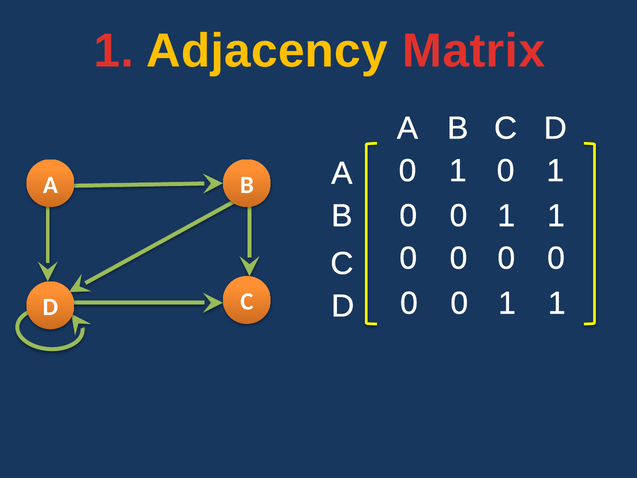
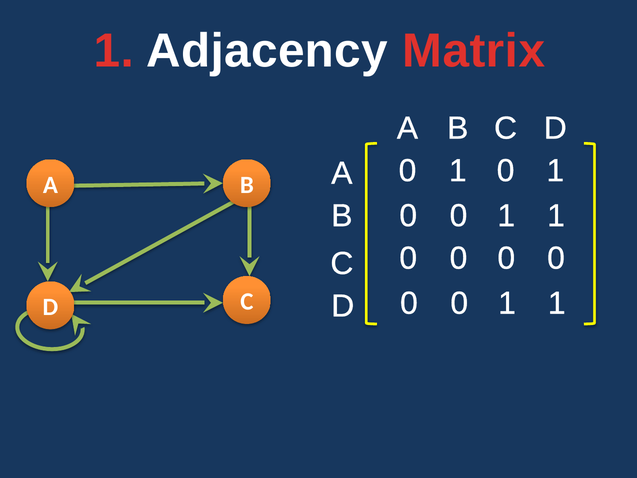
Adjacency colour: yellow -> white (267, 51)
